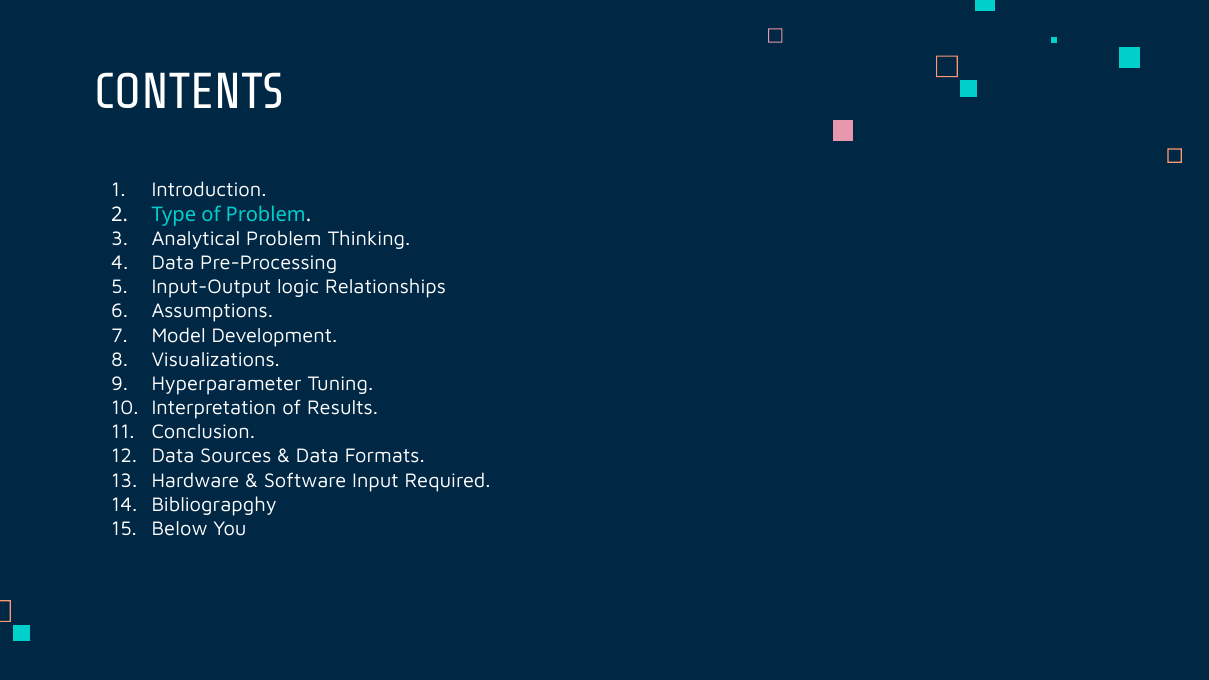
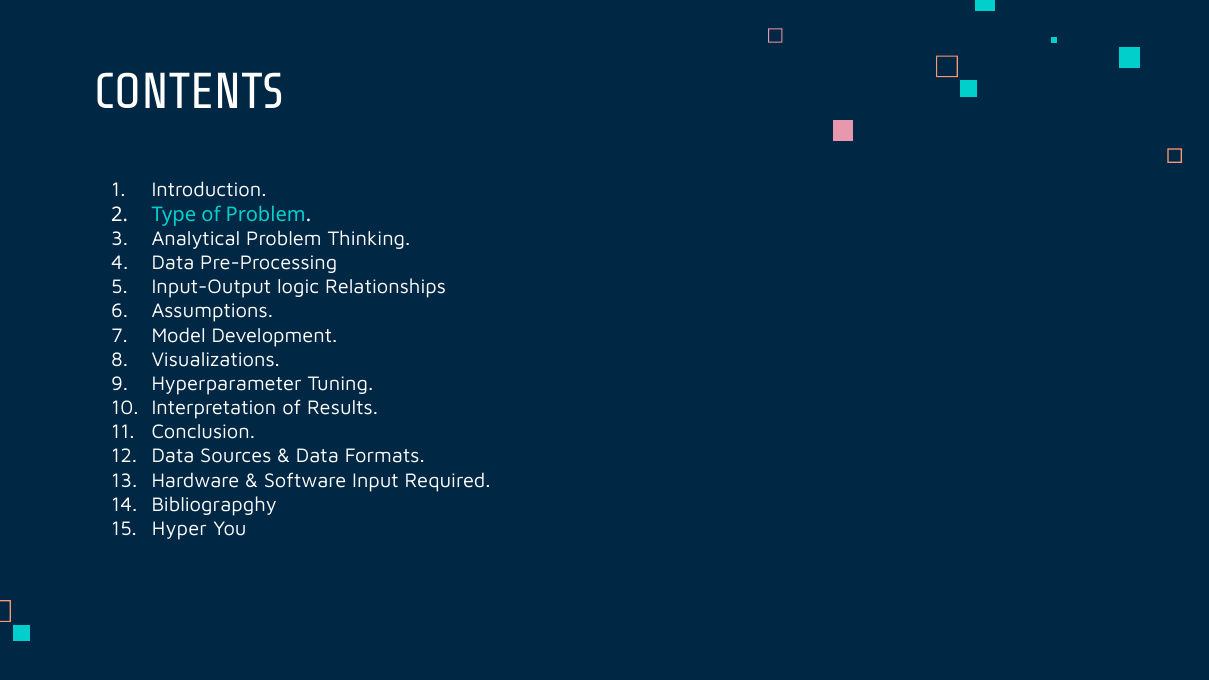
Below: Below -> Hyper (179, 529)
